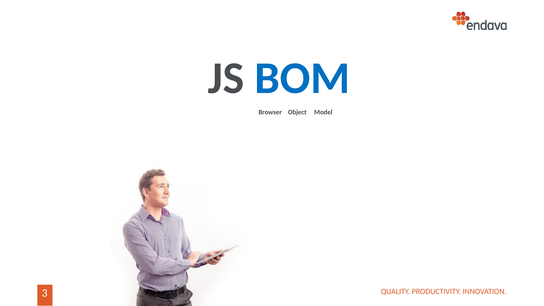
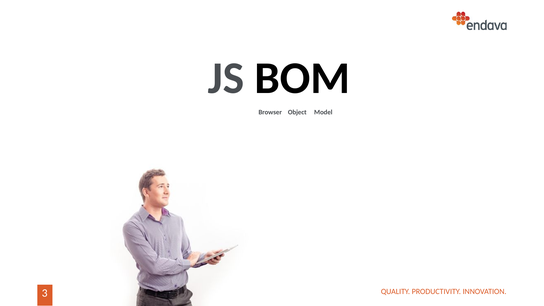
BOM colour: blue -> black (302, 78)
